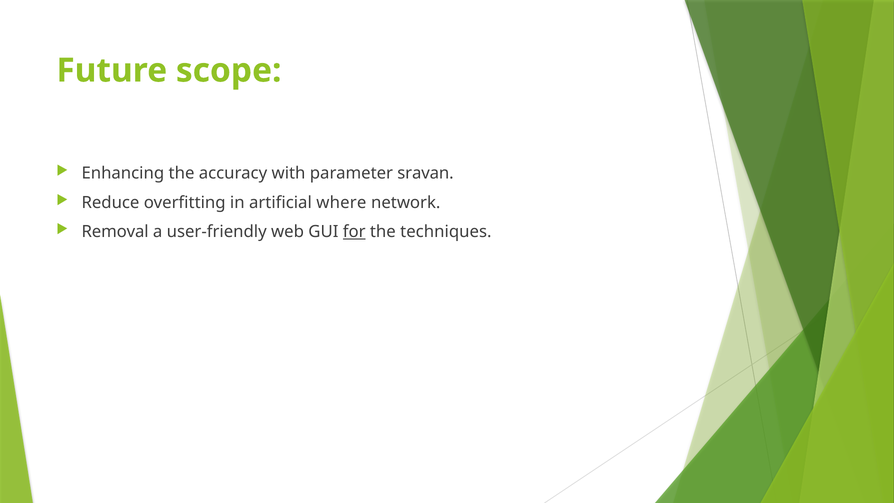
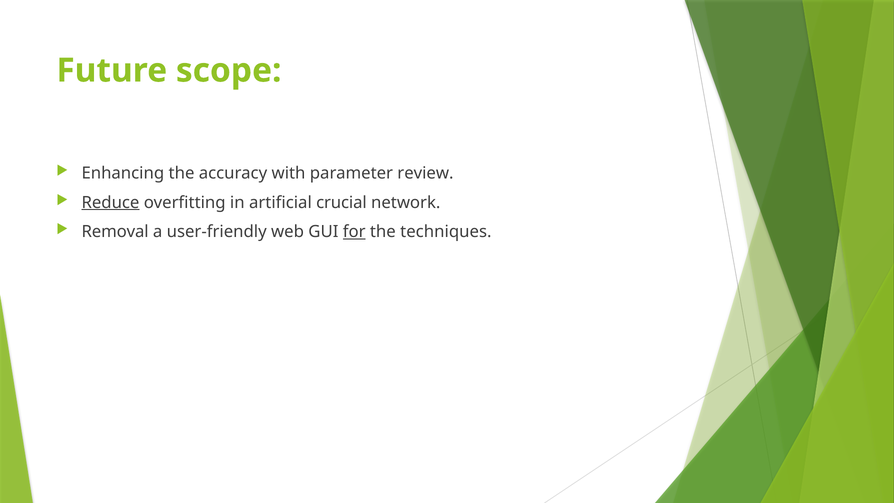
sravan: sravan -> review (425, 173)
Reduce underline: none -> present (110, 202)
where: where -> crucial (341, 202)
